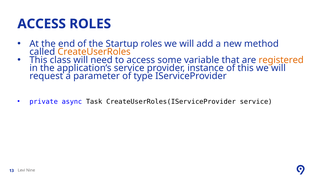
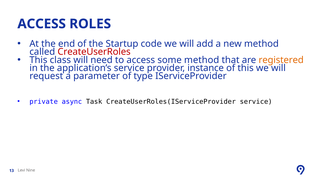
Startup roles: roles -> code (151, 44)
CreateUserRoles colour: orange -> red (94, 52)
some variable: variable -> method (202, 60)
